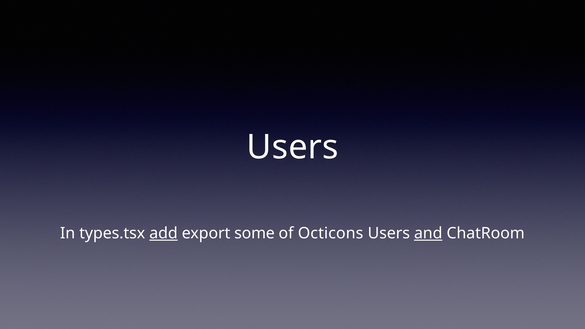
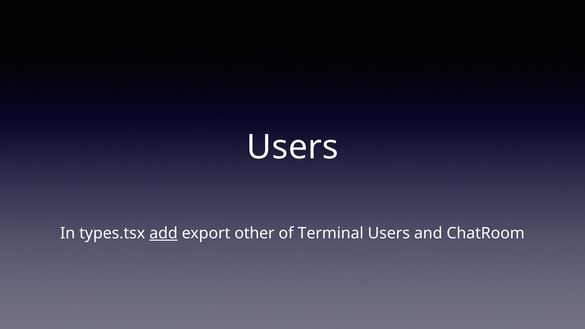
some: some -> other (255, 233)
Octicons: Octicons -> Terminal (331, 233)
and underline: present -> none (428, 233)
